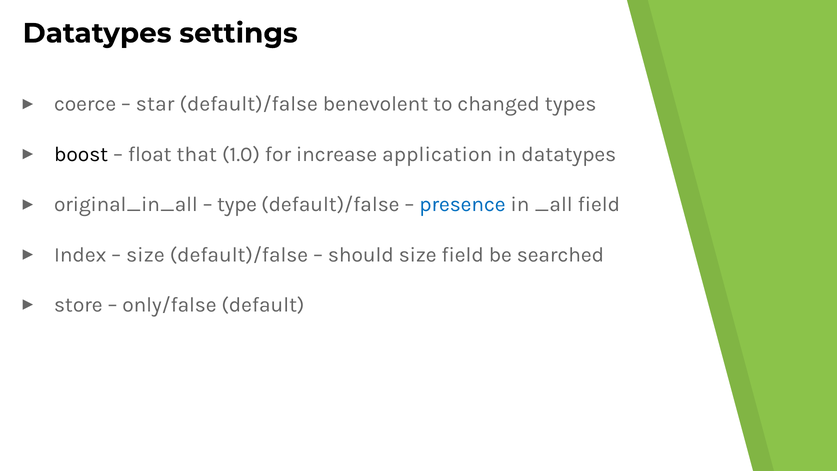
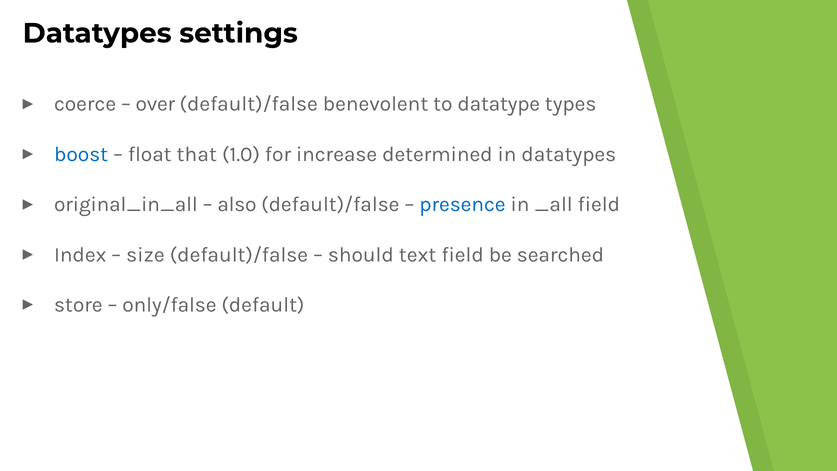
star: star -> over (155, 104)
changed: changed -> datatype (499, 104)
boost colour: black -> blue (81, 154)
application: application -> determined (437, 154)
type: type -> also (237, 204)
should size: size -> text (418, 255)
